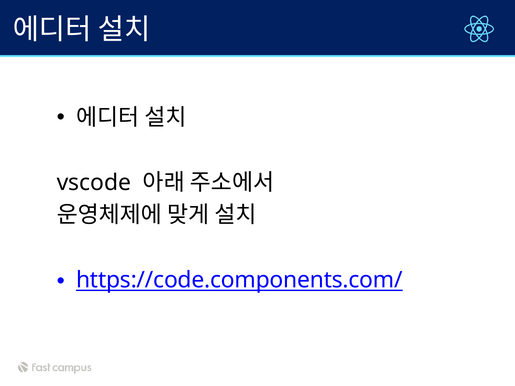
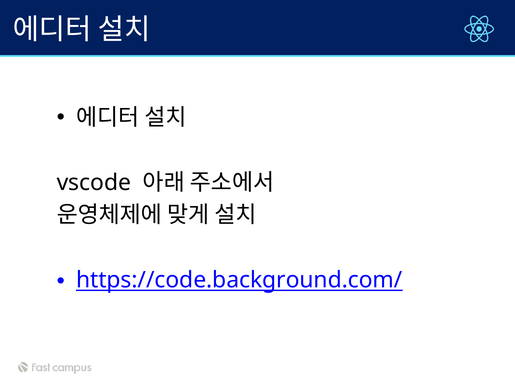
https://code.components.com/: https://code.components.com/ -> https://code.background.com/ (239, 280)
